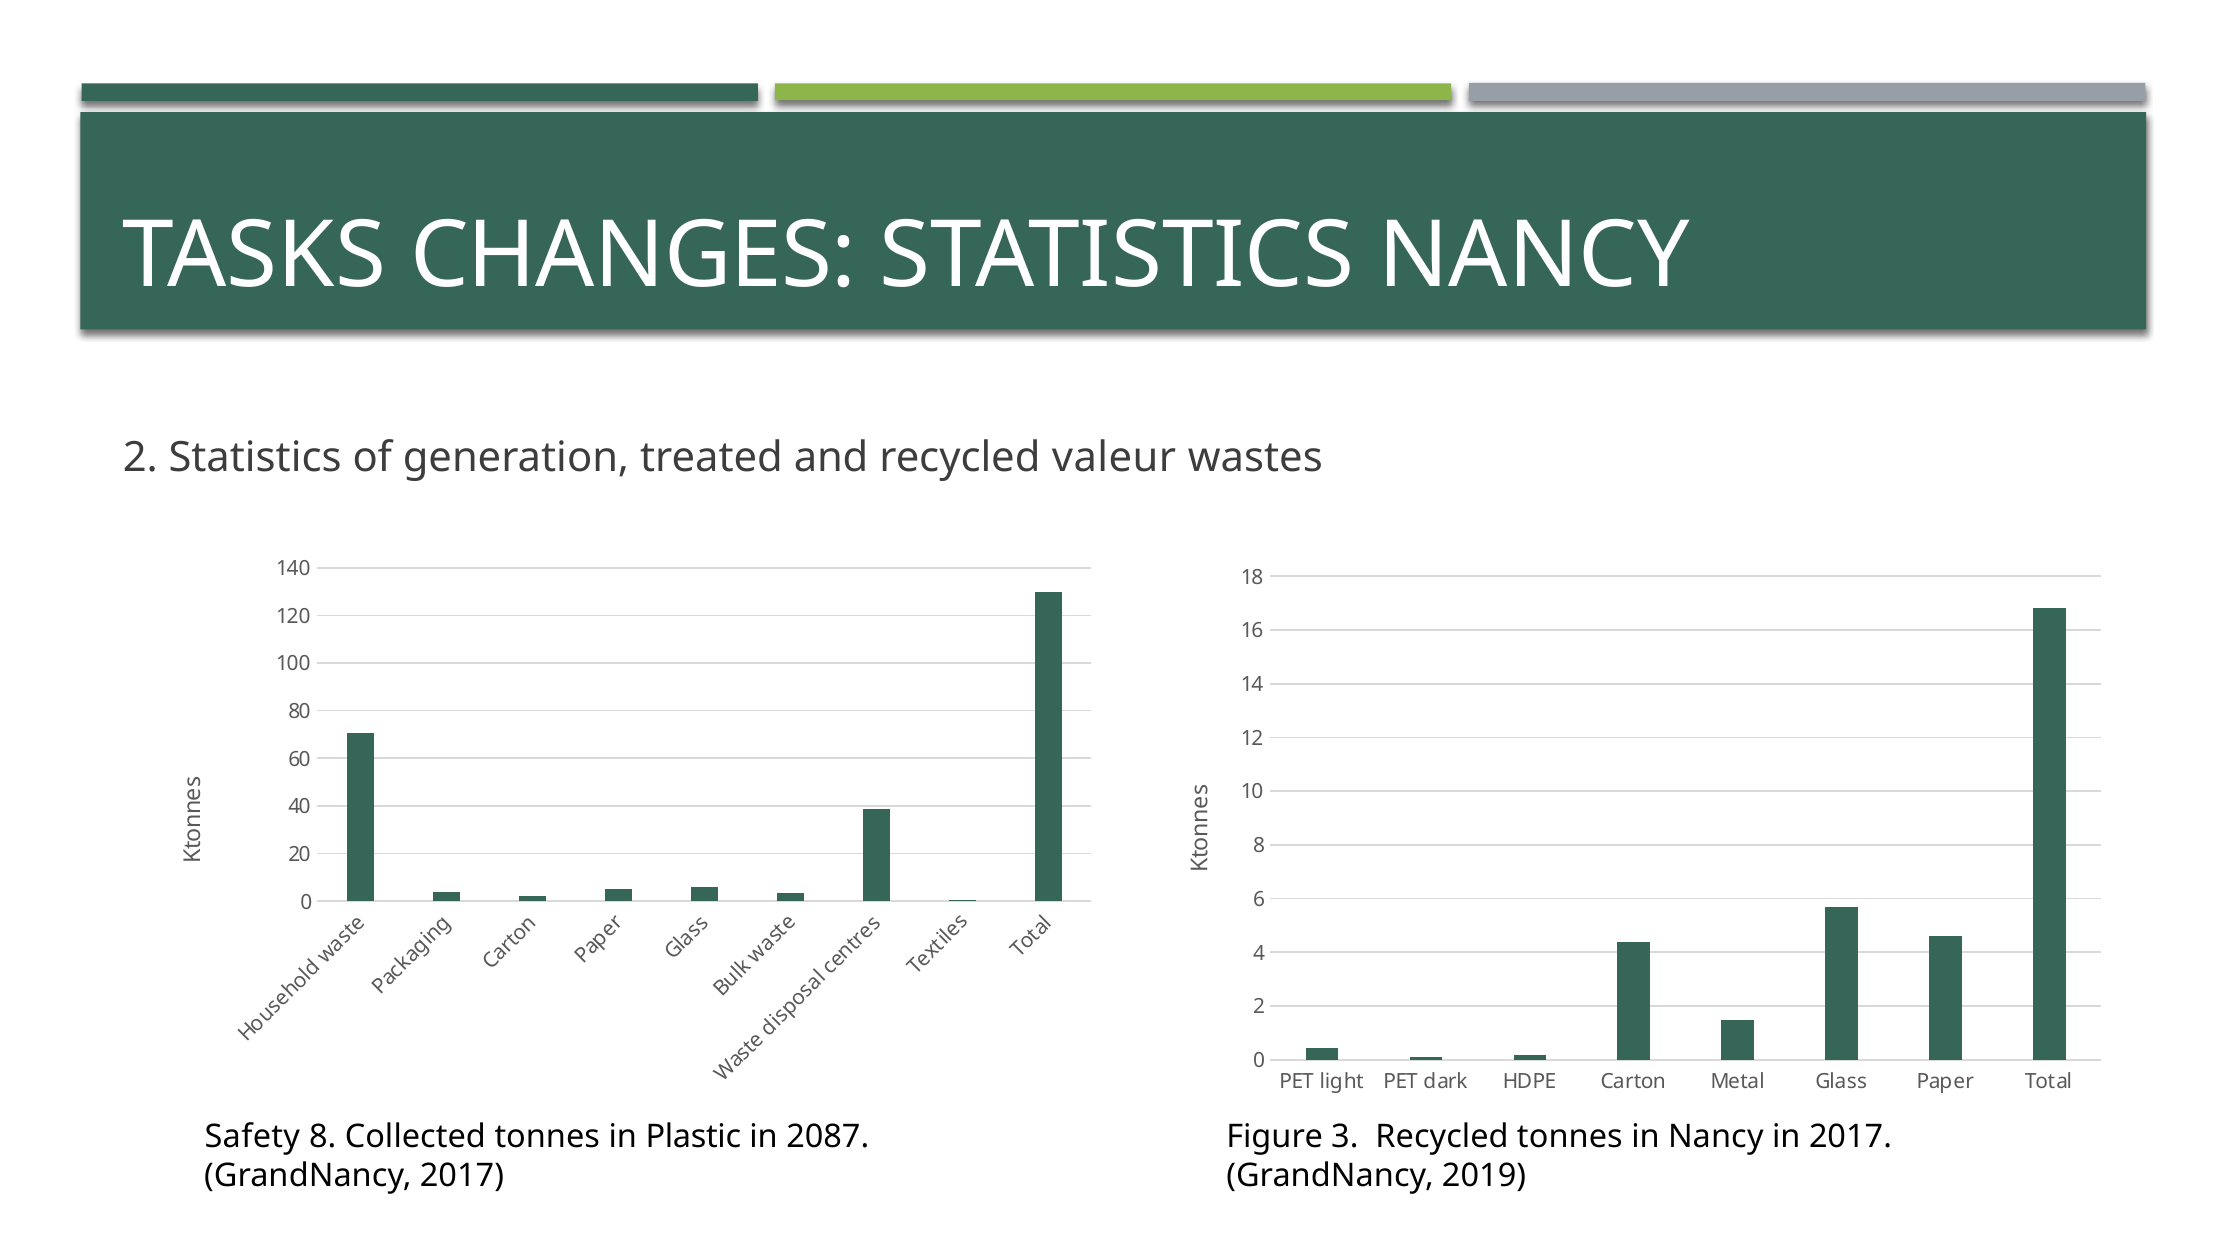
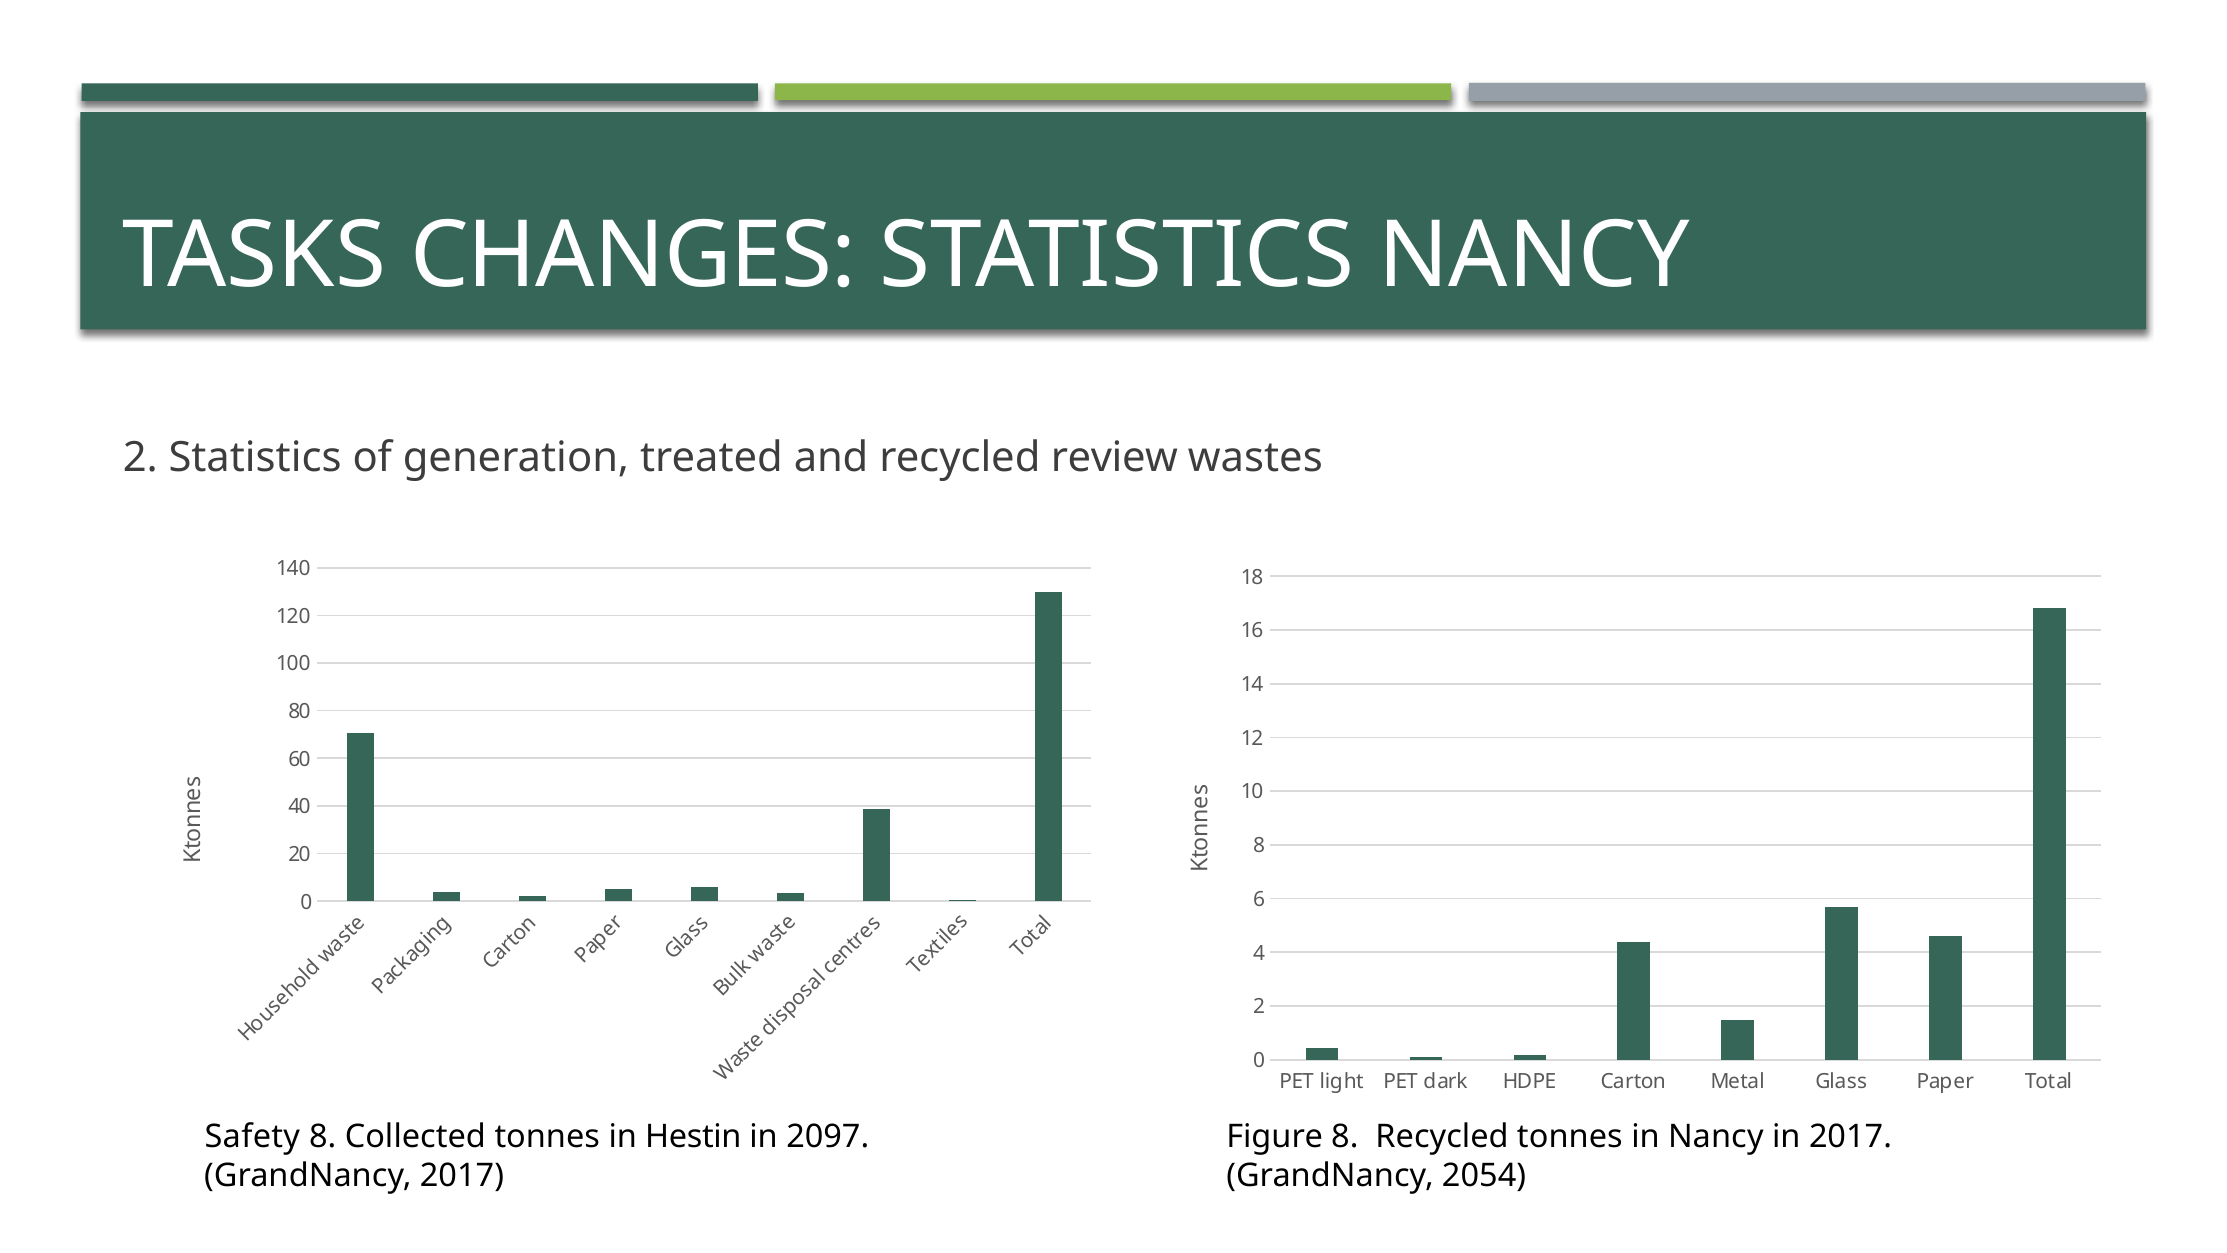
valeur: valeur -> review (1114, 458)
Plastic: Plastic -> Hestin (693, 1137)
2087: 2087 -> 2097 (828, 1137)
Figure 3: 3 -> 8 (1345, 1137)
2019: 2019 -> 2054 (1484, 1176)
